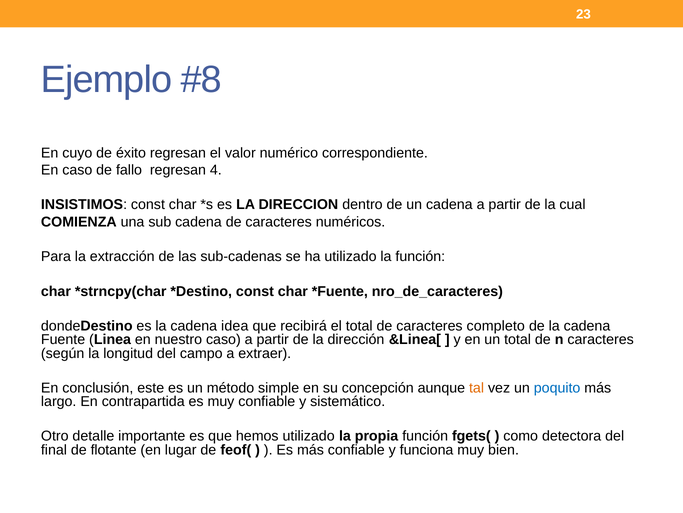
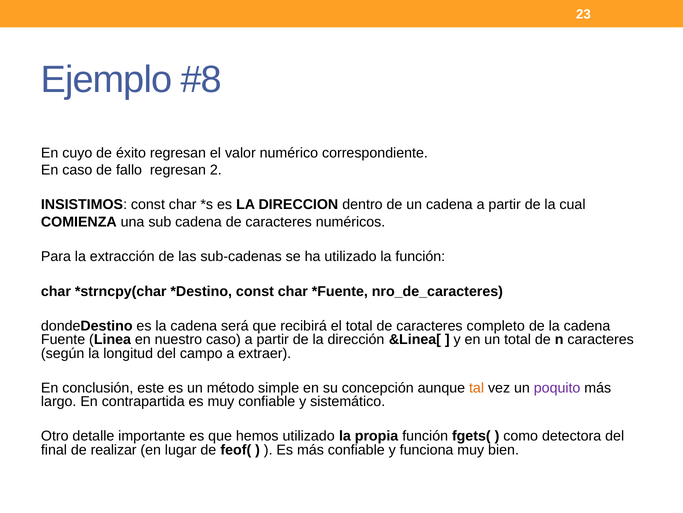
4: 4 -> 2 (216, 170)
idea: idea -> será (235, 326)
poquito colour: blue -> purple (557, 387)
flotante: flotante -> realizar (114, 449)
